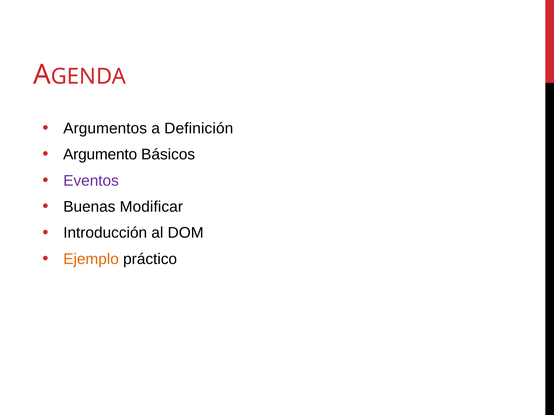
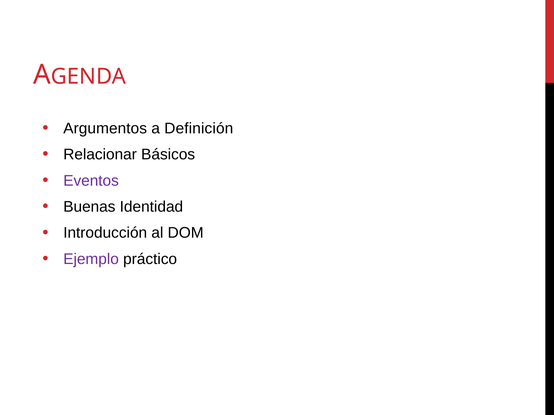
Argumento: Argumento -> Relacionar (100, 155)
Modificar: Modificar -> Identidad (151, 207)
Ejemplo colour: orange -> purple (91, 259)
